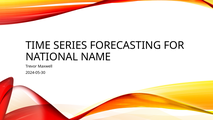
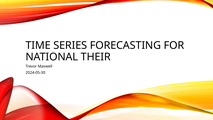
NAME: NAME -> THEIR (96, 57)
